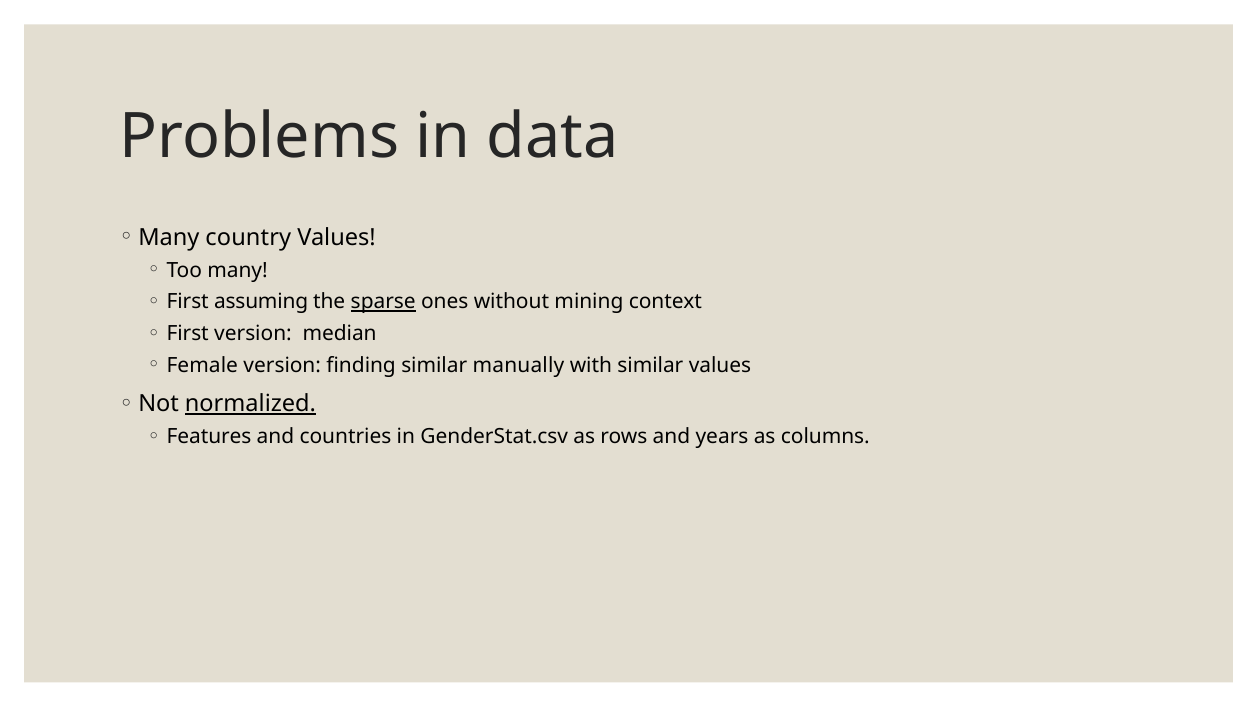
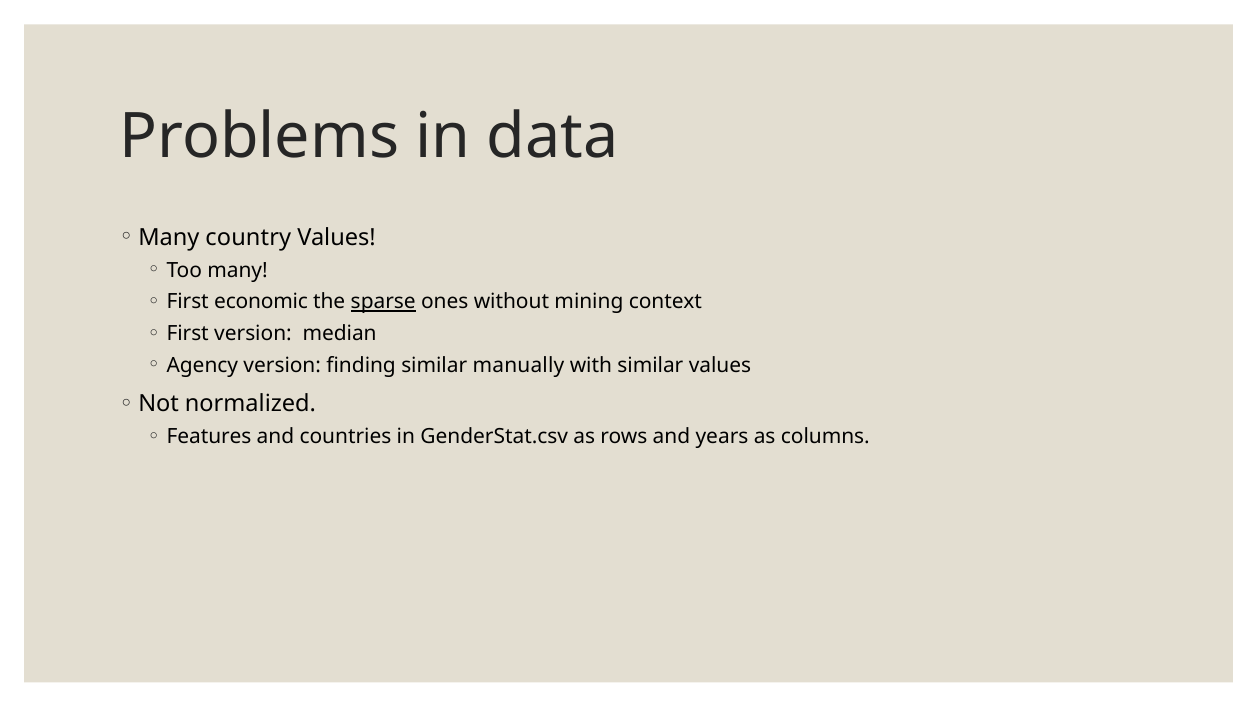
assuming: assuming -> economic (261, 302)
Female: Female -> Agency (202, 365)
normalized underline: present -> none (250, 404)
